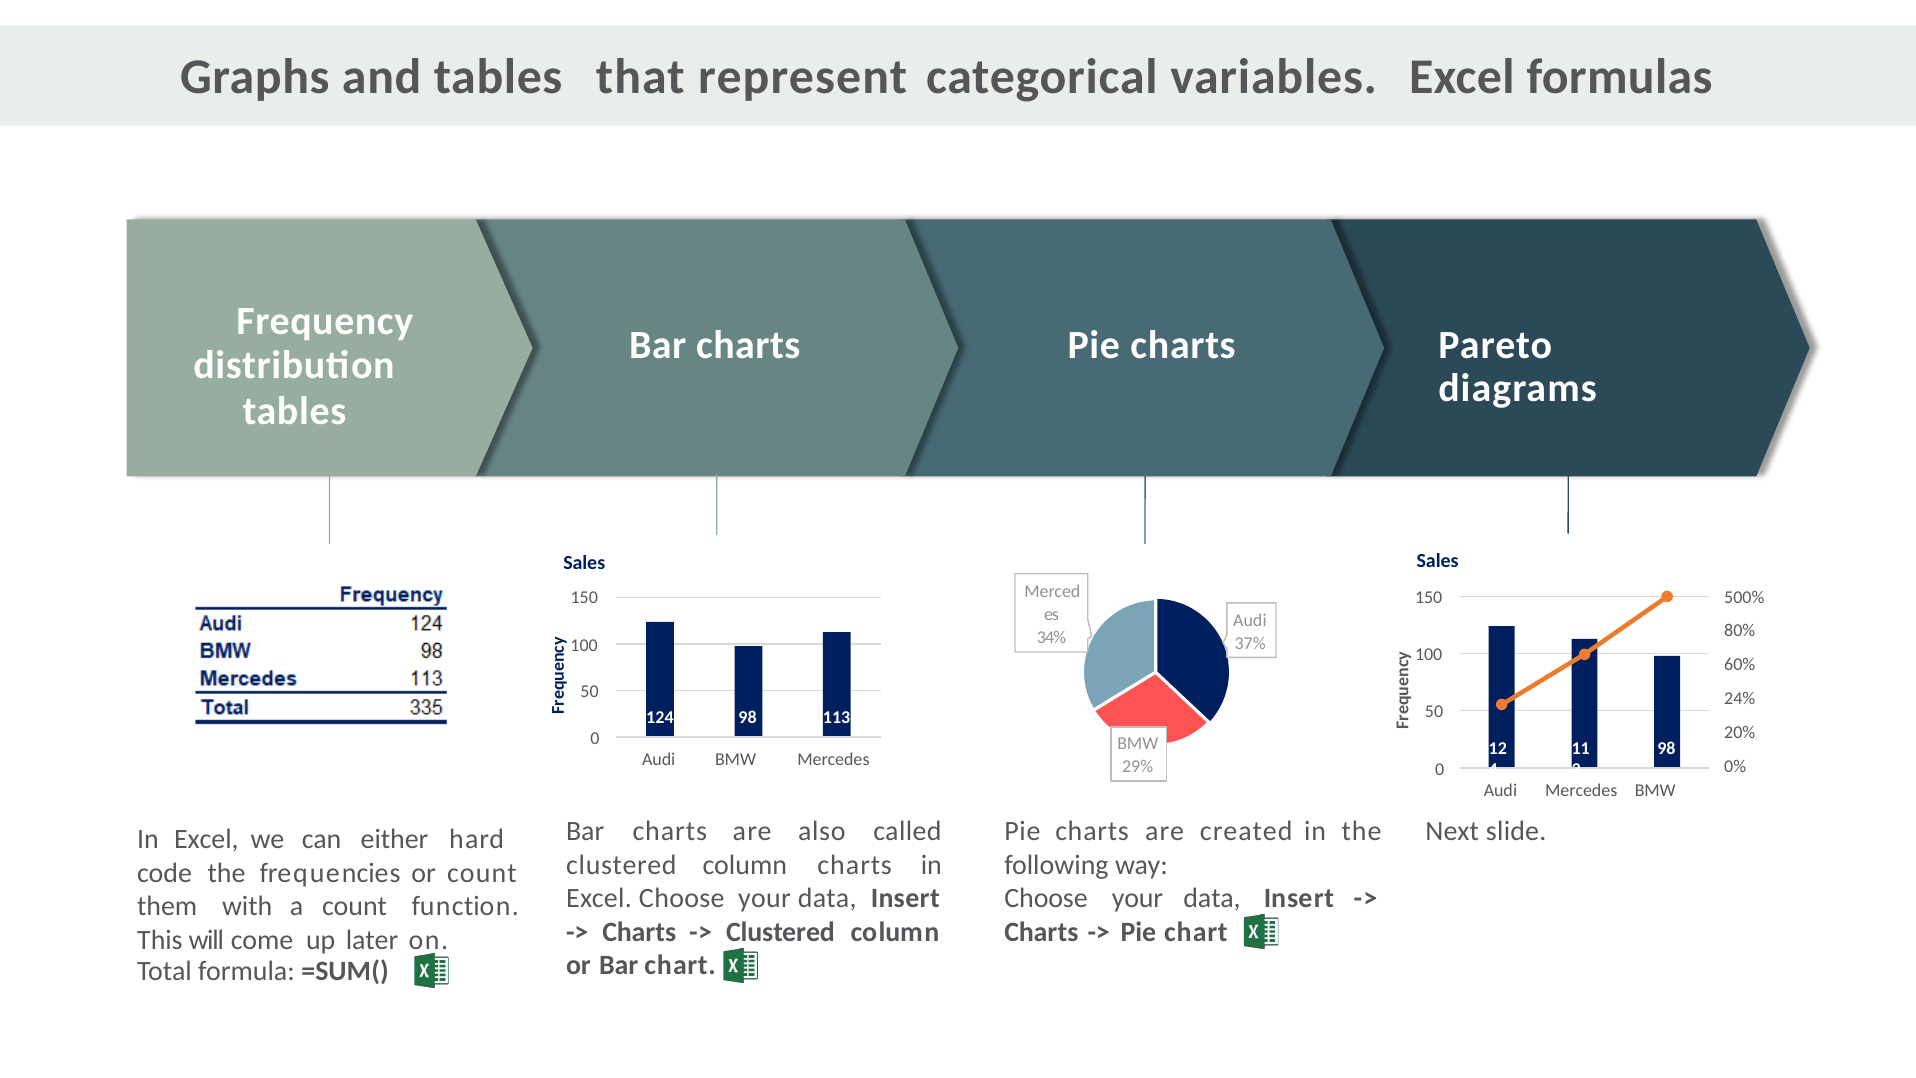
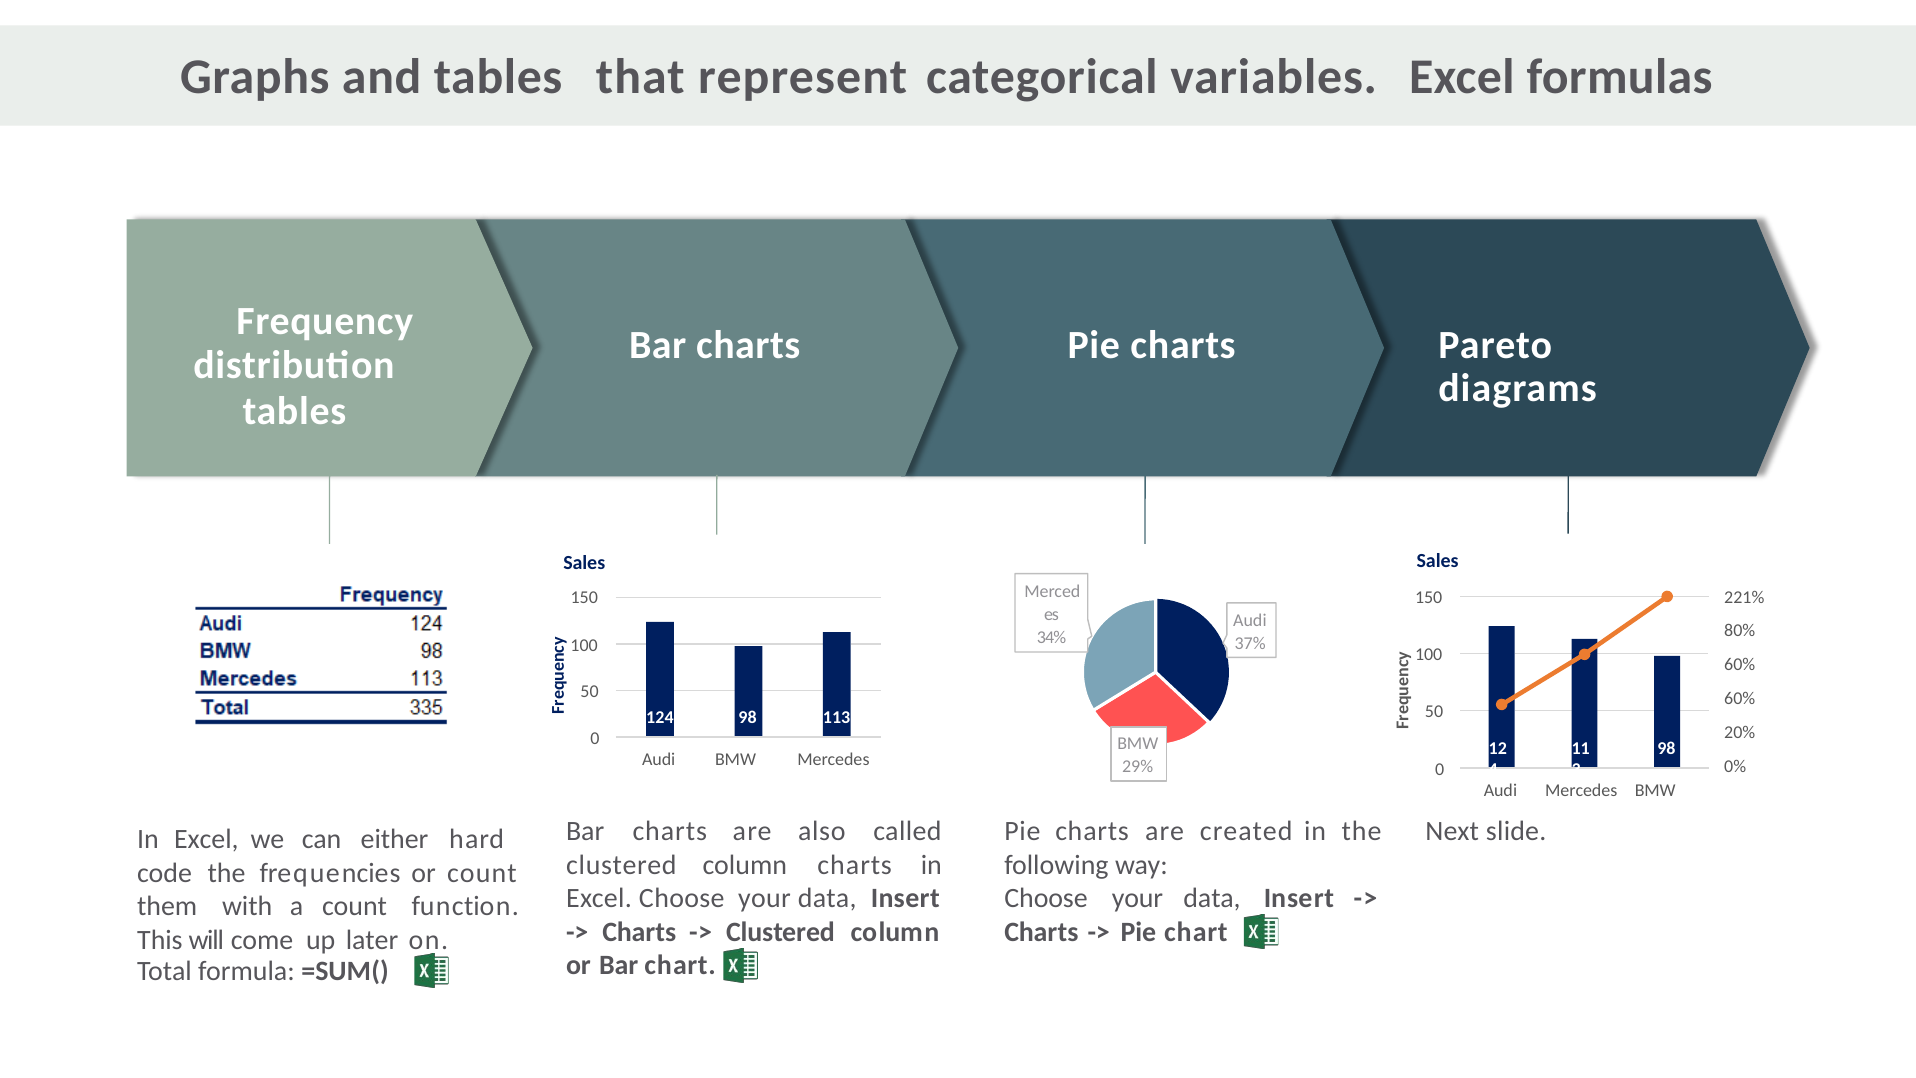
500%: 500% -> 221% (1744, 598)
24%: 24% -> 60% (1740, 698)
